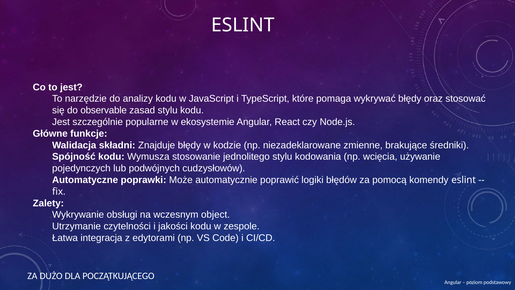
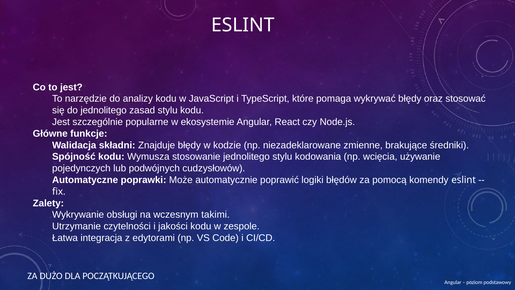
do observable: observable -> jednolitego (104, 110)
object: object -> takimi (216, 215)
